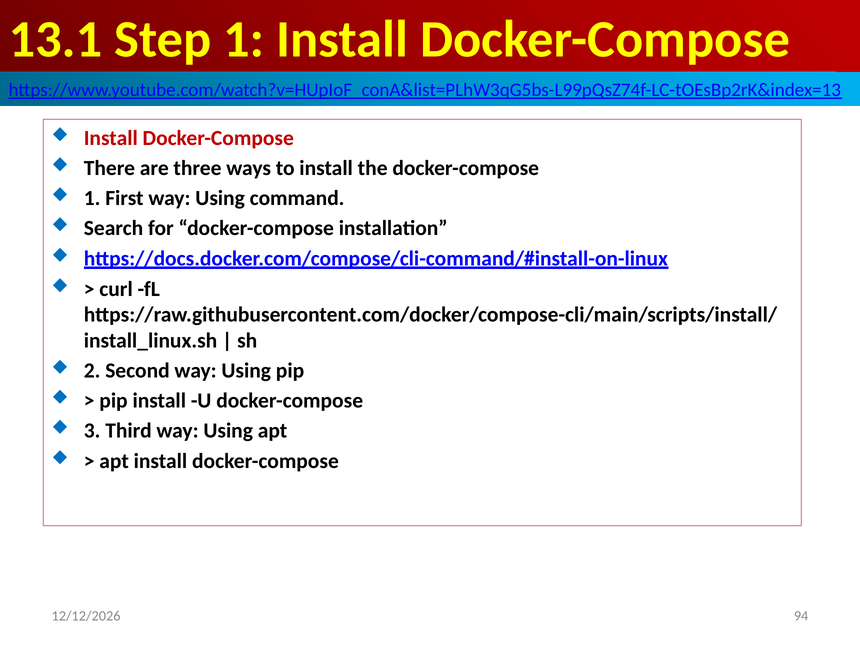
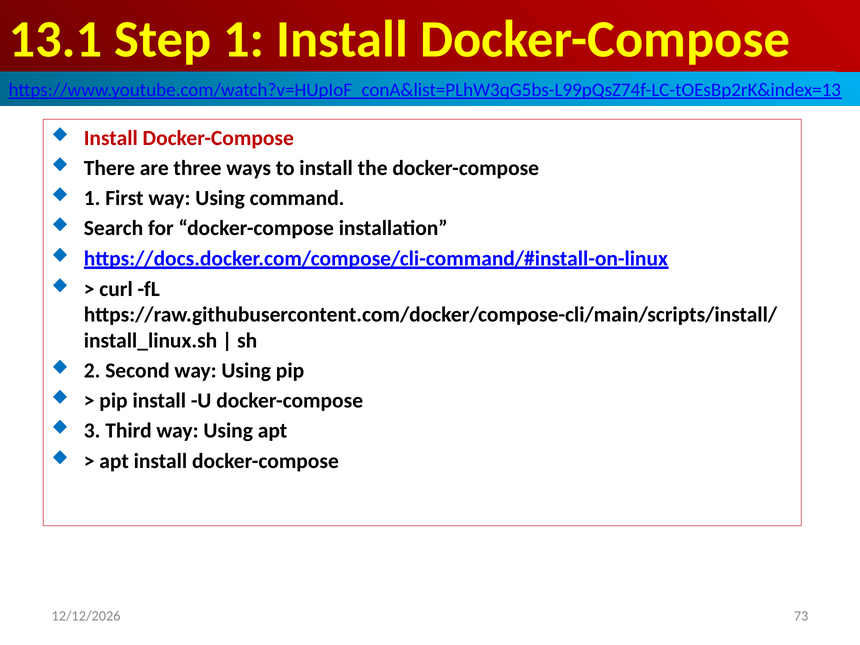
94: 94 -> 73 (801, 616)
